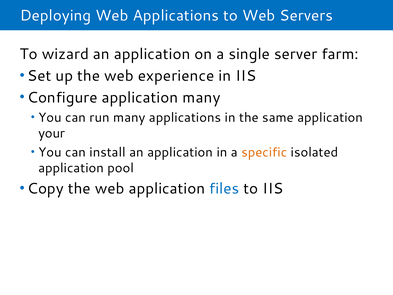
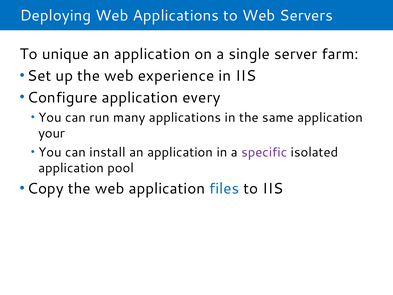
wizard: wizard -> unique (65, 54)
application many: many -> every (201, 97)
specific colour: orange -> purple (264, 152)
